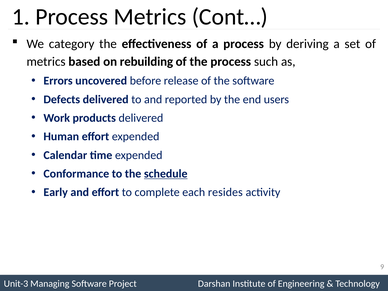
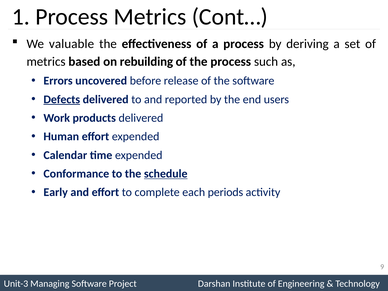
category: category -> valuable (72, 44)
Defects underline: none -> present (62, 99)
resides: resides -> periods (225, 192)
